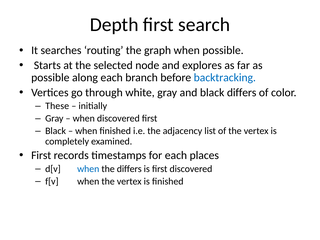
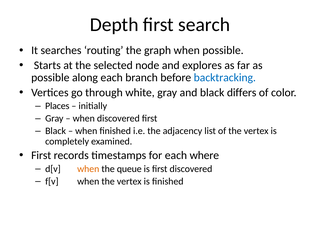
These: These -> Places (57, 106)
places: places -> where (204, 155)
when colour: blue -> orange (88, 169)
the differs: differs -> queue (129, 169)
